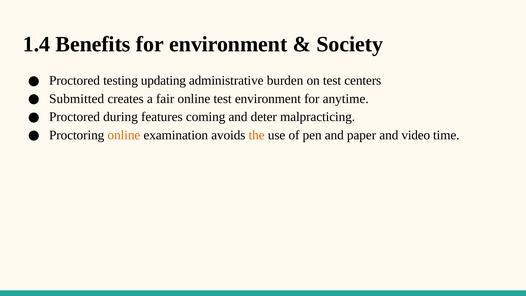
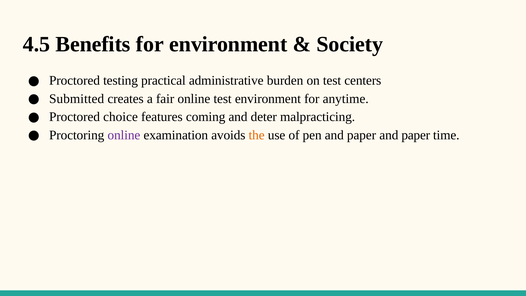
1.4: 1.4 -> 4.5 (37, 44)
updating: updating -> practical (163, 81)
during: during -> choice (121, 117)
online colour: orange -> purple (124, 135)
paper and video: video -> paper (416, 135)
